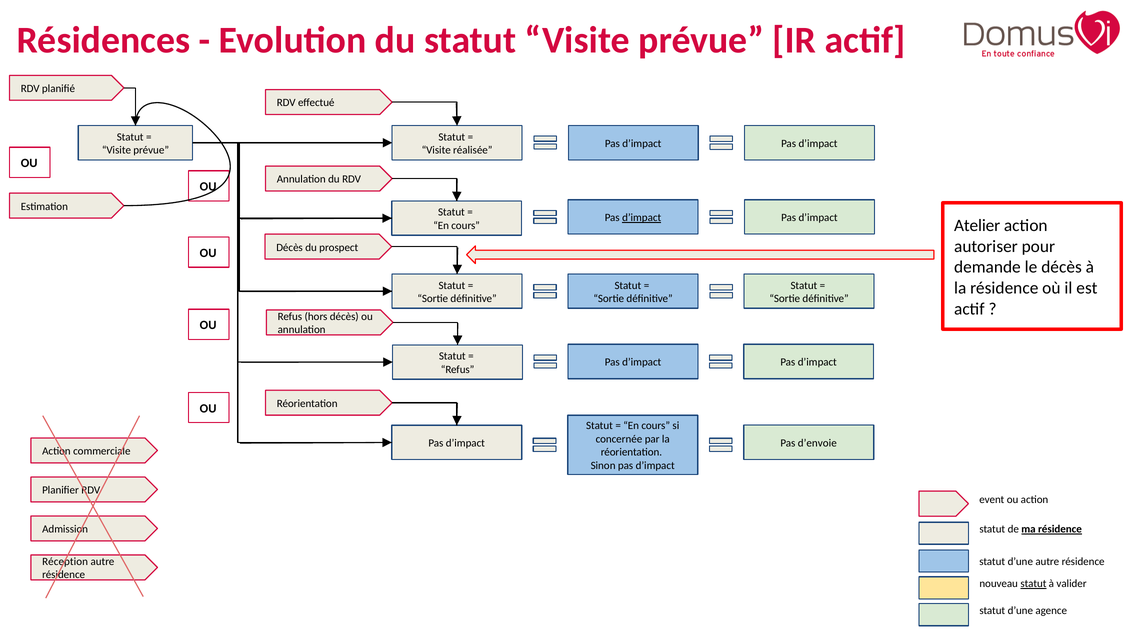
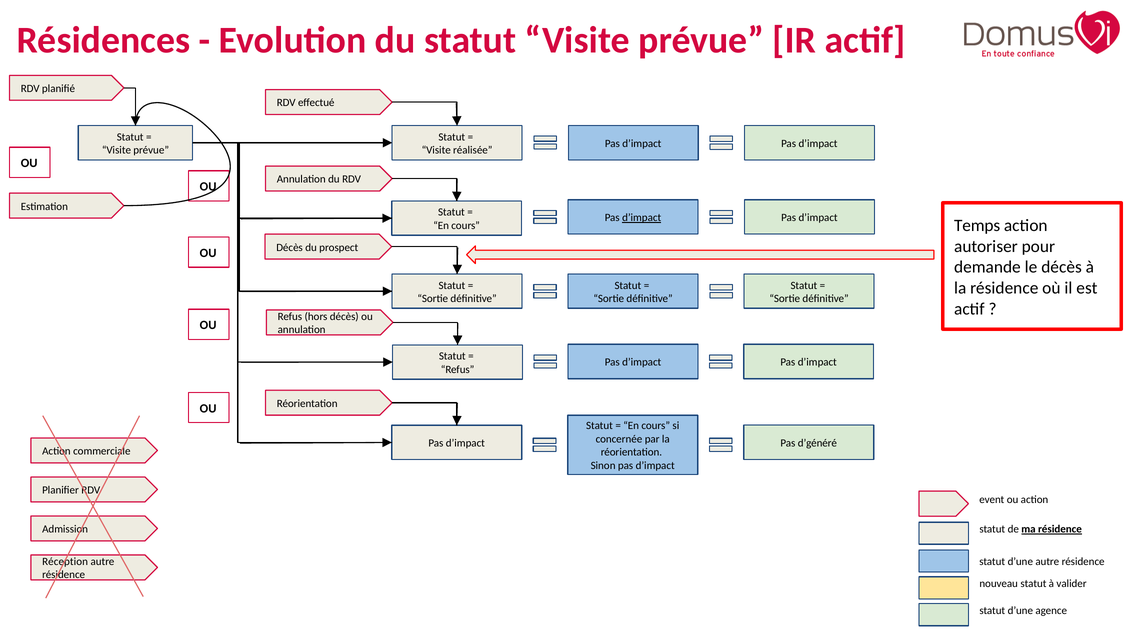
Atelier: Atelier -> Temps (977, 226)
d’envoie: d’envoie -> d’généré (817, 443)
statut underline: present -> none (1033, 584)
